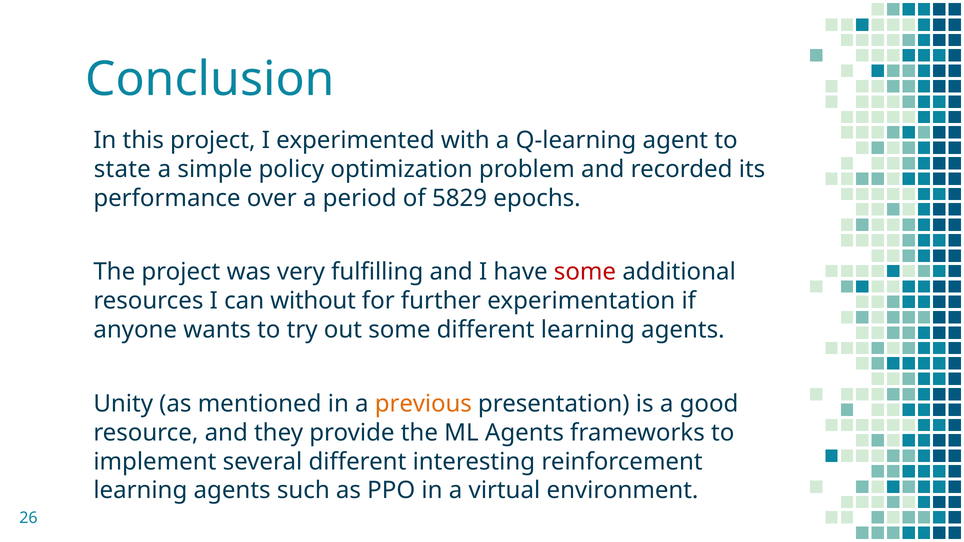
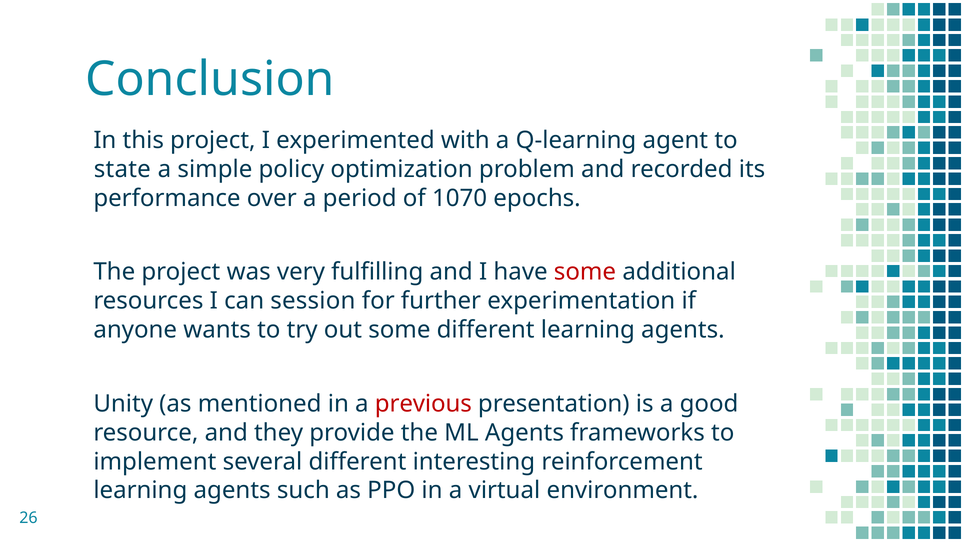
5829: 5829 -> 1070 (460, 198)
without: without -> session (313, 301)
previous colour: orange -> red (423, 404)
